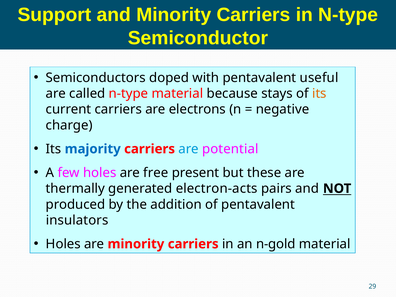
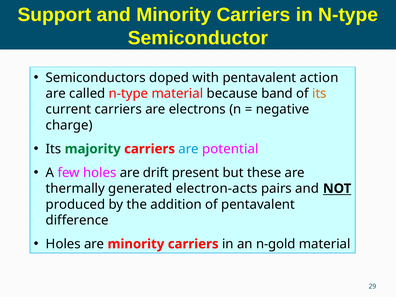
useful: useful -> action (319, 78)
stays: stays -> band (277, 94)
majority colour: blue -> green (93, 149)
free: free -> drift (156, 173)
insulators: insulators -> difference (77, 220)
